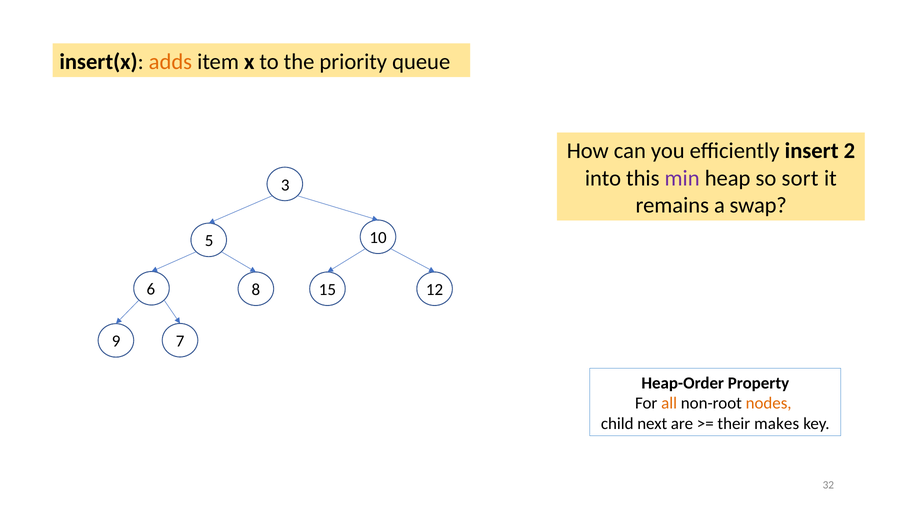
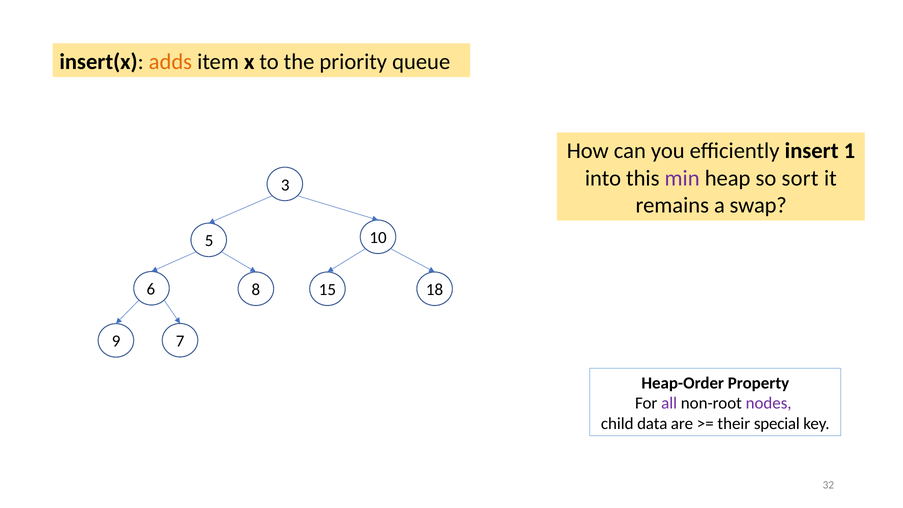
2: 2 -> 1 (849, 151)
12: 12 -> 18 (435, 290)
all colour: orange -> purple (669, 403)
nodes colour: orange -> purple (769, 403)
next: next -> data (652, 424)
makes: makes -> special (777, 424)
